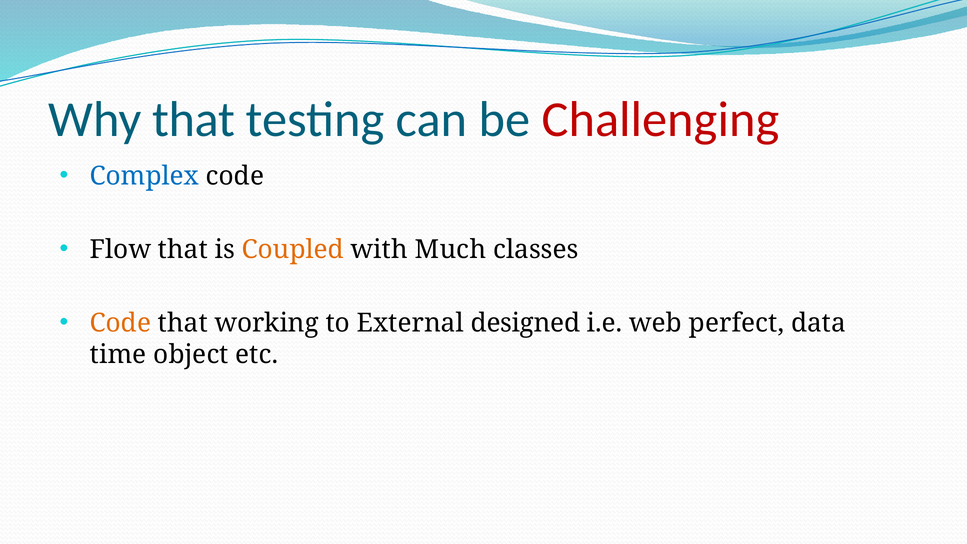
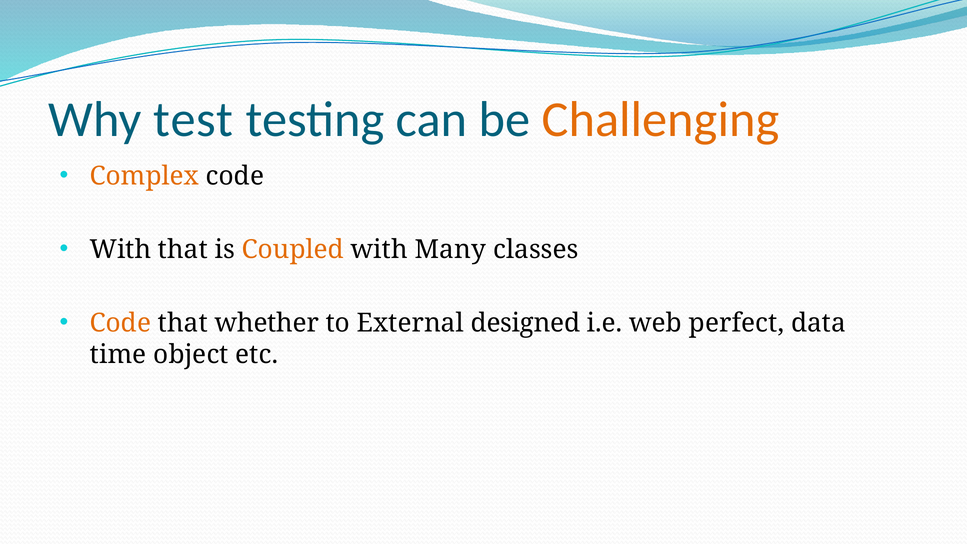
Why that: that -> test (193, 120)
Challenging colour: red -> orange (661, 120)
Complex colour: blue -> orange (144, 176)
Flow: Flow -> With (120, 249)
Much: Much -> Many (451, 249)
working: working -> whether (267, 323)
